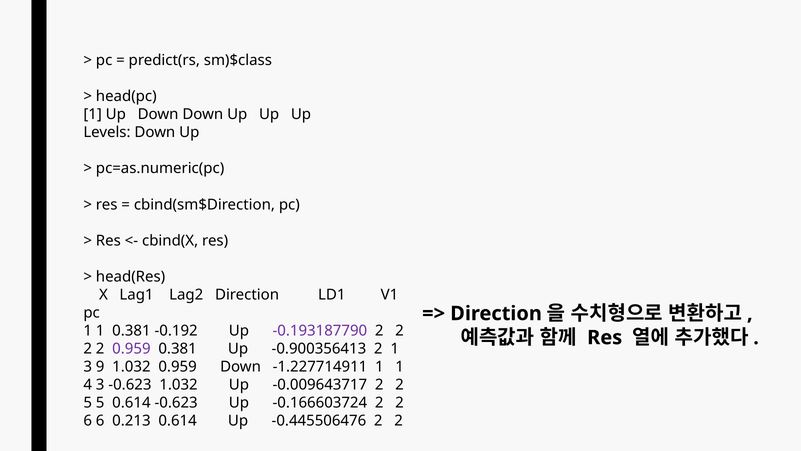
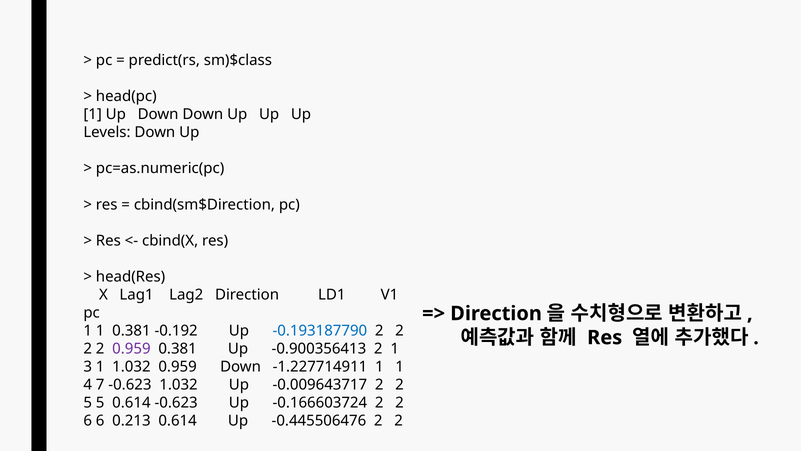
-0.193187790 colour: purple -> blue (320, 331)
3 9: 9 -> 1 (100, 367)
4 3: 3 -> 7 (100, 385)
